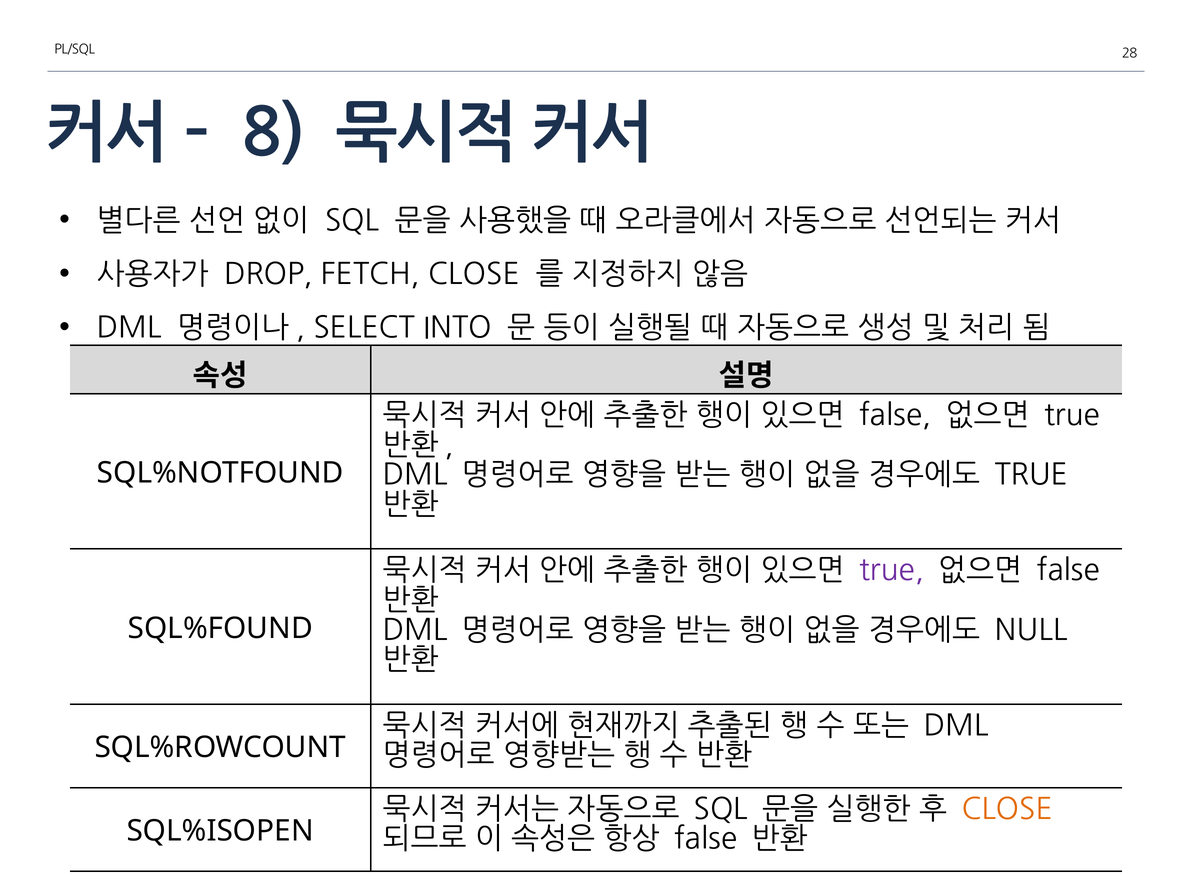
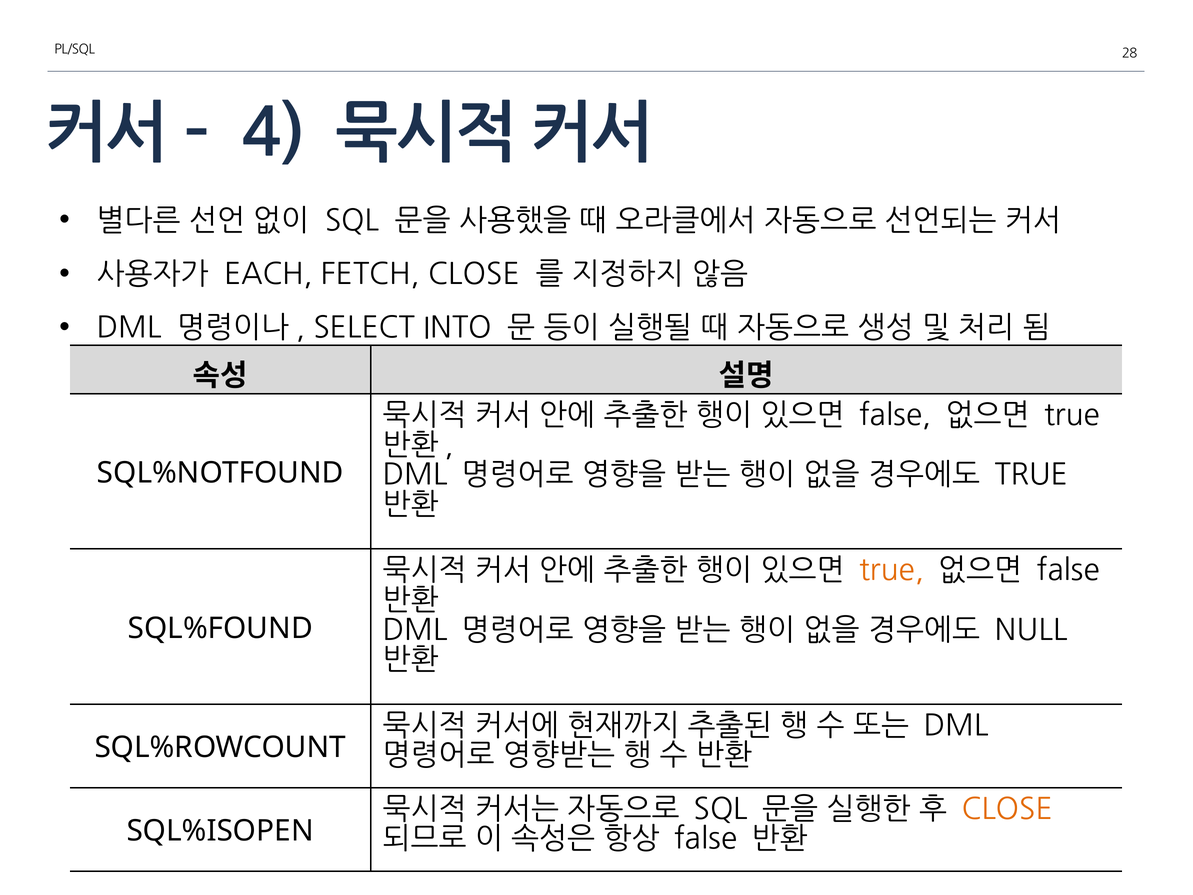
8: 8 -> 4 (273, 134)
DROP: DROP -> EACH (269, 274)
true colour: purple -> orange (892, 570)
